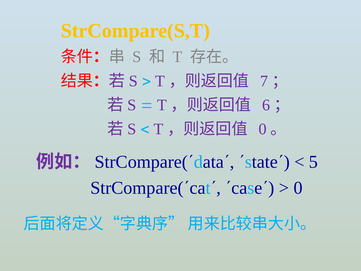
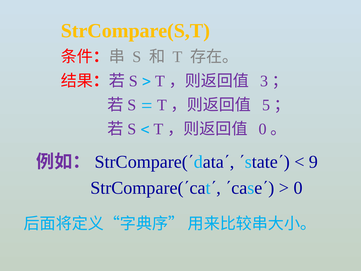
7: 7 -> 3 (264, 81)
6: 6 -> 5 (266, 105)
5: 5 -> 9 (313, 162)
